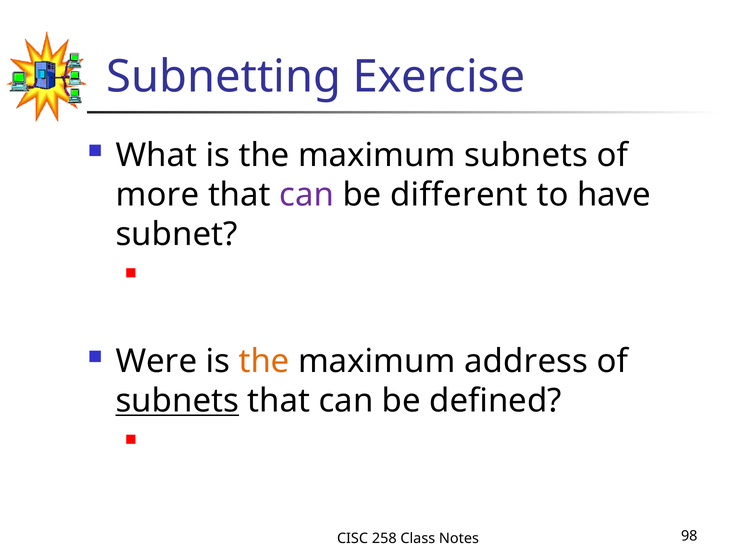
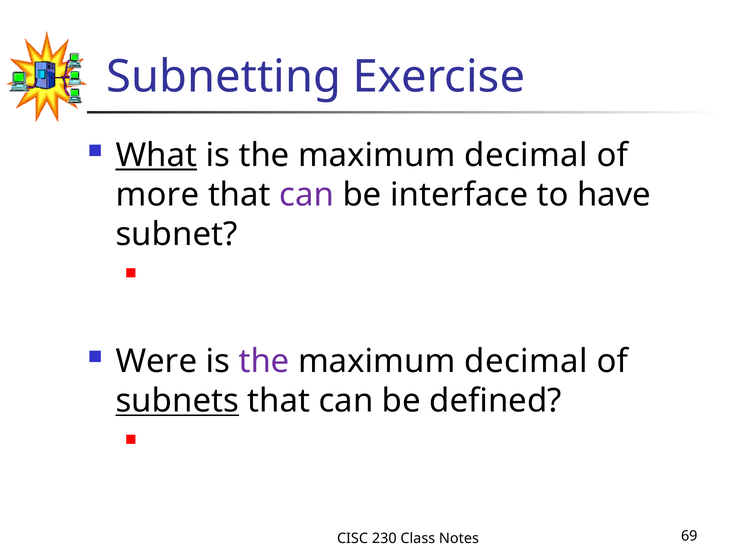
What underline: none -> present (156, 156)
subnets: subnets -> decimal (526, 156)
different: different -> interface (459, 195)
the colour: orange -> purple (264, 362)
address: address -> decimal (526, 362)
258: 258 -> 230 (384, 539)
98: 98 -> 69 (689, 537)
